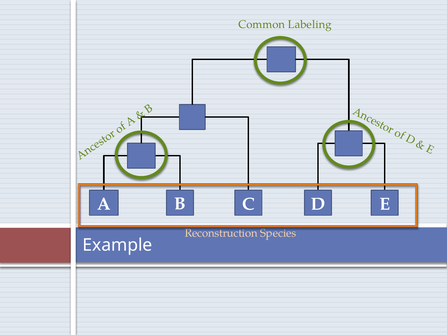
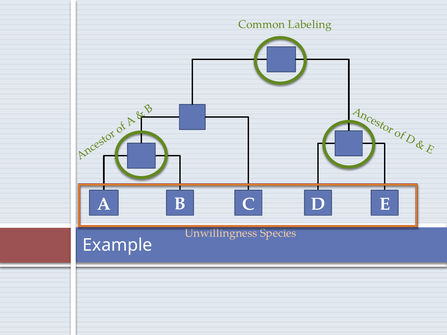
Reconstruction: Reconstruction -> Unwillingness (221, 233)
